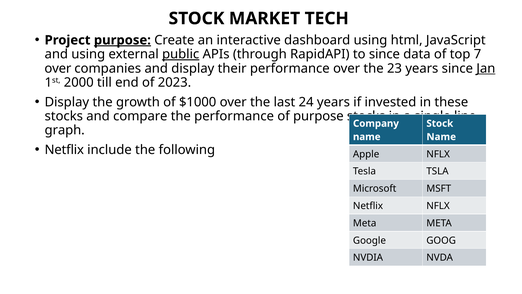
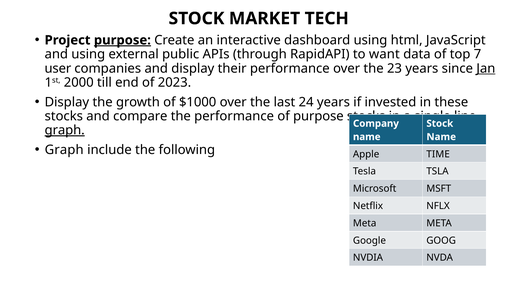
public underline: present -> none (181, 54)
to since: since -> want (384, 54)
over: over -> user (58, 68)
graph underline: none -> present (65, 130)
Netflix: Netflix -> Graph (64, 150)
Apple NFLX: NFLX -> TIME (438, 154)
